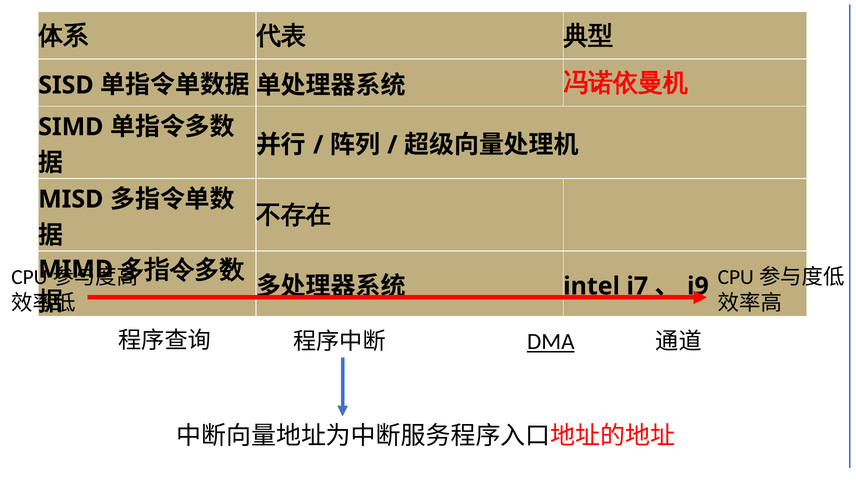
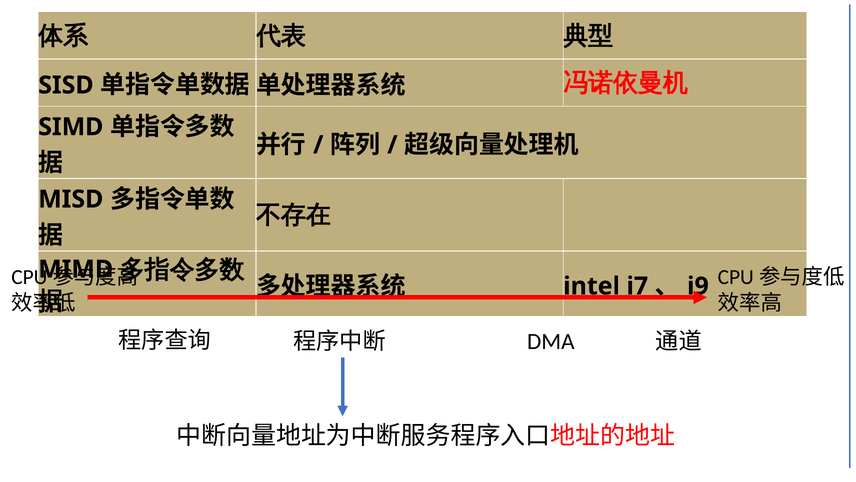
DMA underline: present -> none (551, 341)
